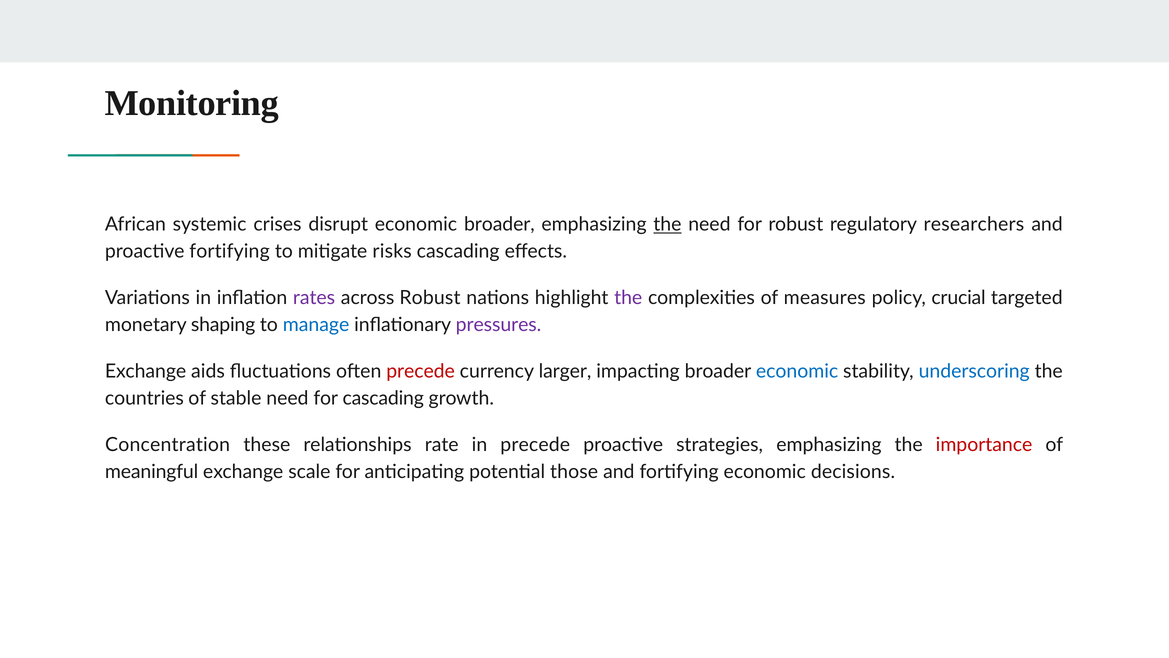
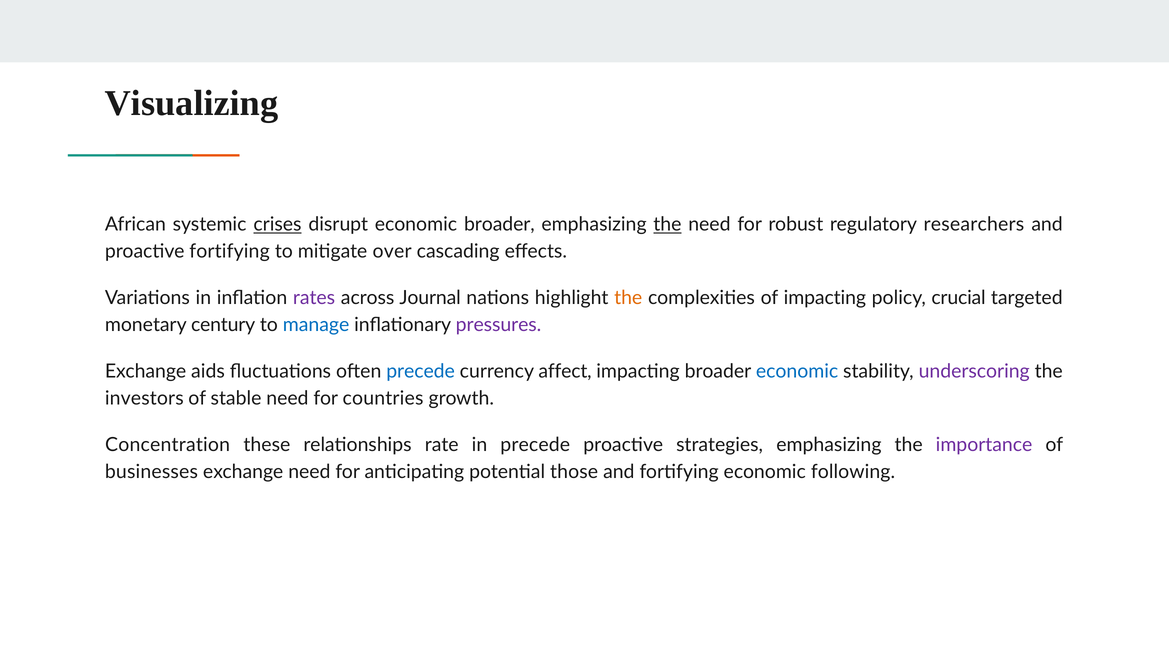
Monitoring: Monitoring -> Visualizing (192, 103)
crises underline: none -> present (277, 224)
risks: risks -> over (392, 251)
across Robust: Robust -> Journal (430, 298)
the colour: purple -> orange (628, 298)
of measures: measures -> impacting (825, 298)
shaping: shaping -> century (223, 325)
precede colour: red -> blue (421, 371)
larger: larger -> affect (565, 371)
underscoring colour: blue -> purple (974, 371)
countries: countries -> investors (144, 398)
for cascading: cascading -> countries (383, 398)
importance colour: red -> purple (984, 445)
meaningful: meaningful -> businesses (151, 472)
exchange scale: scale -> need (309, 472)
decisions: decisions -> following (853, 472)
